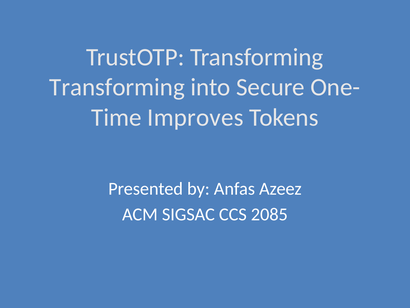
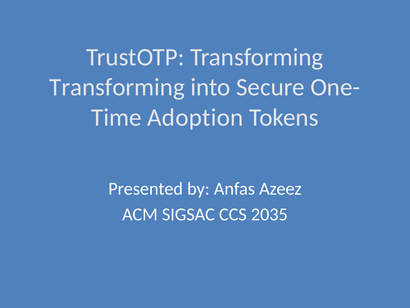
Improves: Improves -> Adoption (195, 117)
2085: 2085 -> 2035 (269, 214)
